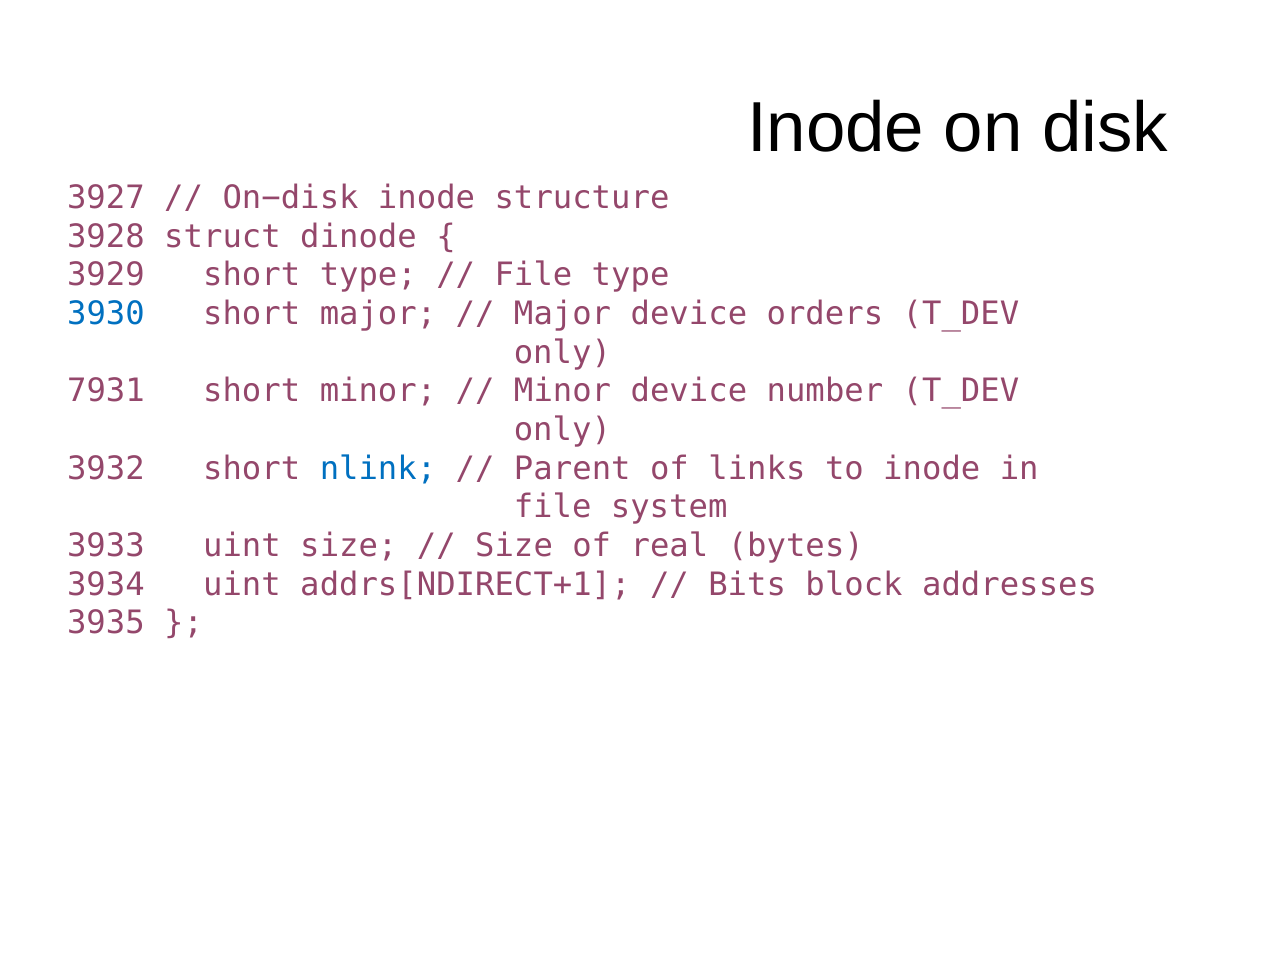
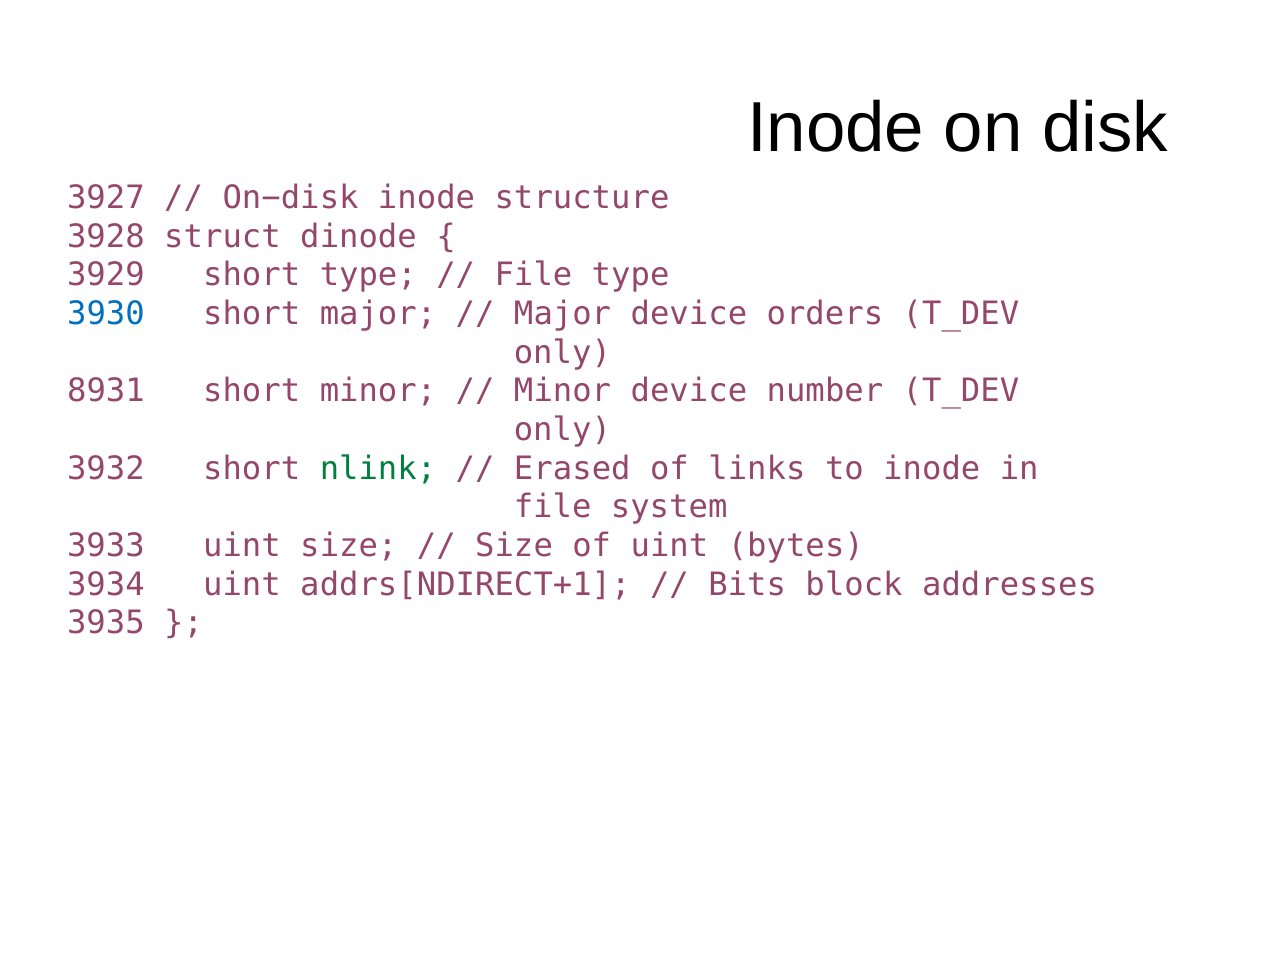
7931: 7931 -> 8931 (106, 391)
nlink colour: blue -> green (378, 469)
Parent: Parent -> Erased (572, 469)
of real: real -> uint (669, 546)
